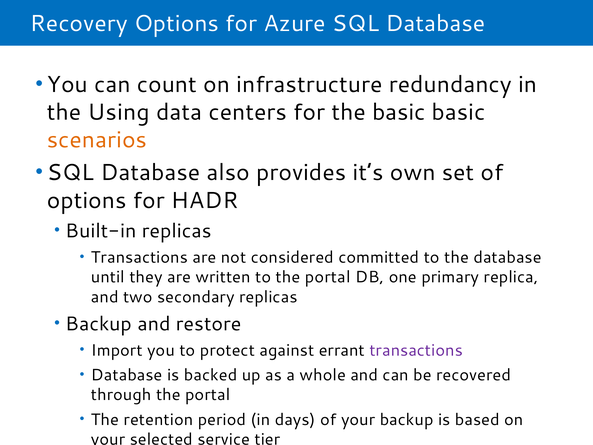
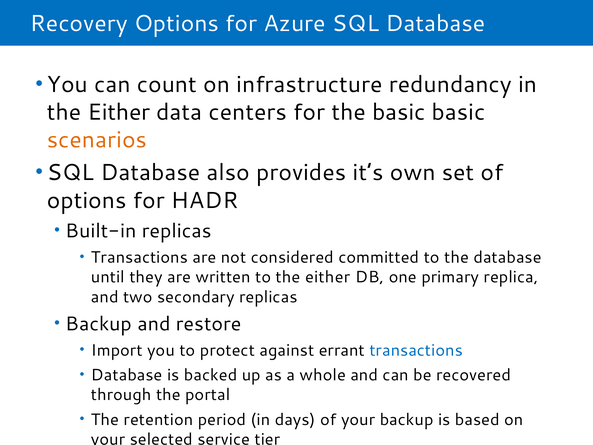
Using: Using -> Either (119, 112)
to the portal: portal -> either (328, 277)
transactions colour: purple -> blue (416, 350)
